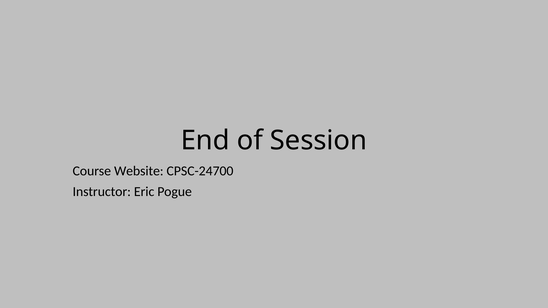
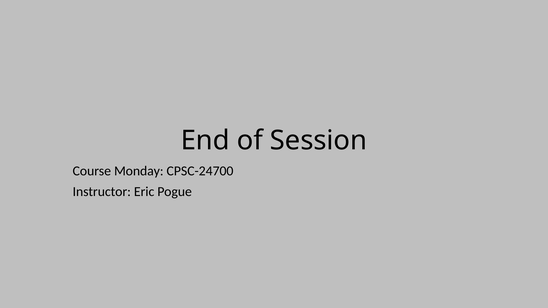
Website: Website -> Monday (139, 171)
